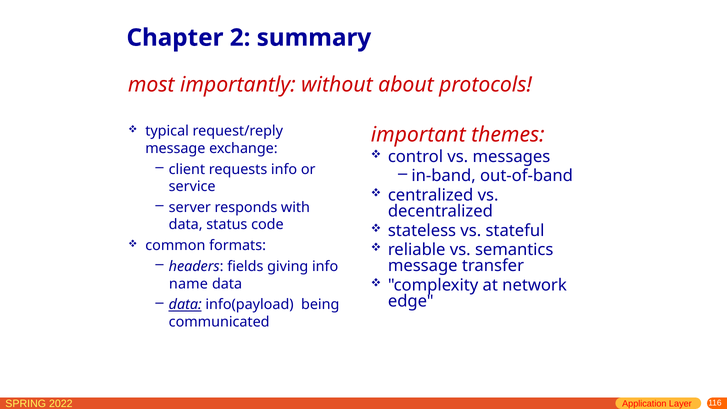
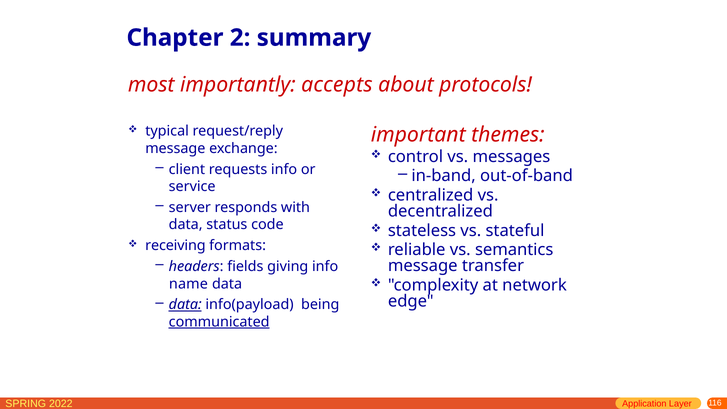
without: without -> accepts (337, 85)
common: common -> receiving (175, 246)
communicated underline: none -> present (219, 322)
